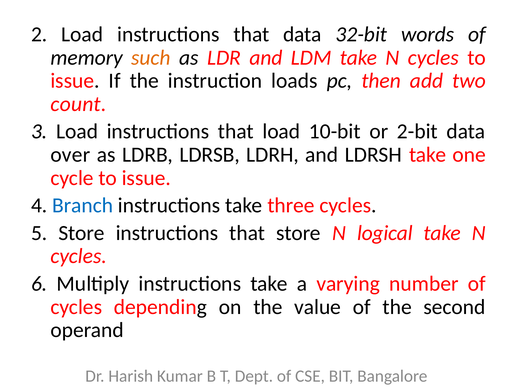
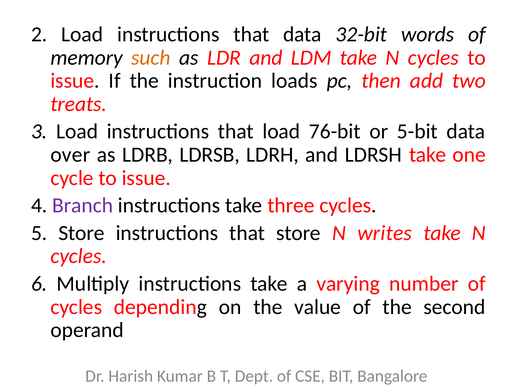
count: count -> treats (79, 104)
10-bit: 10-bit -> 76-bit (335, 131)
2-bit: 2-bit -> 5-bit (417, 131)
Branch colour: blue -> purple (83, 205)
logical: logical -> writes (385, 233)
